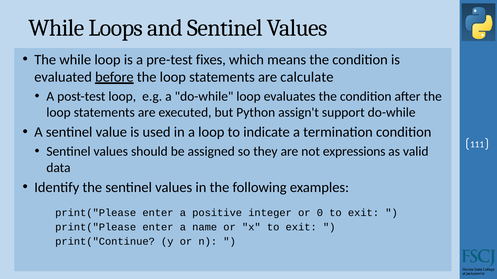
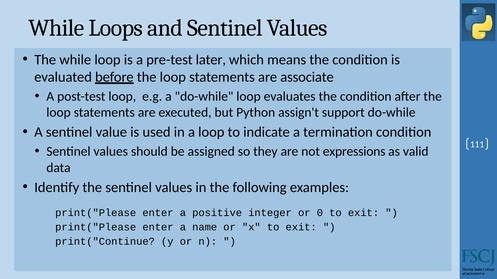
fixes: fixes -> later (211, 60)
calculate: calculate -> associate (307, 77)
